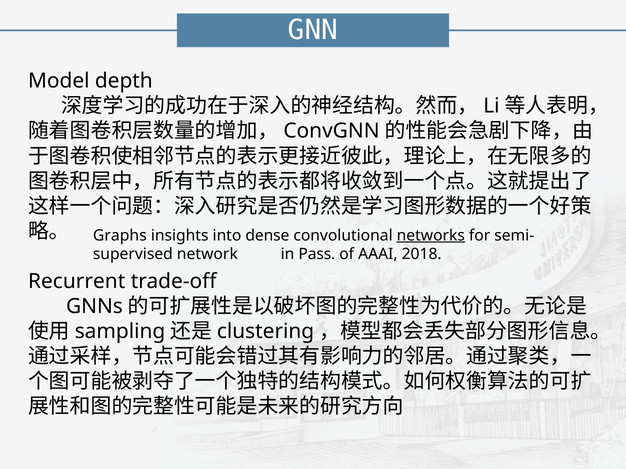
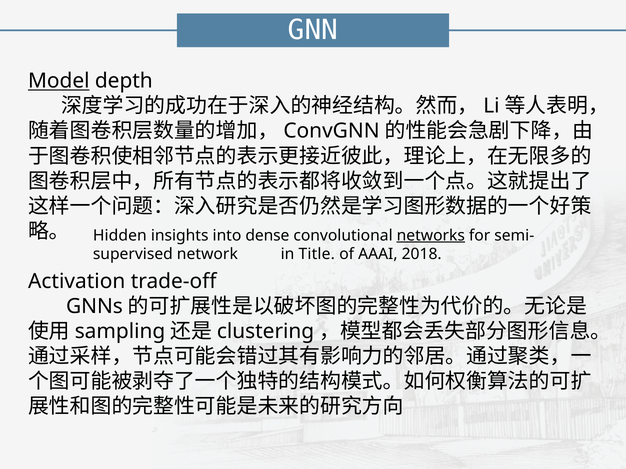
Model underline: none -> present (59, 81)
Graphs: Graphs -> Hidden (120, 236)
Pass: Pass -> Title (317, 255)
Recurrent: Recurrent -> Activation (77, 281)
